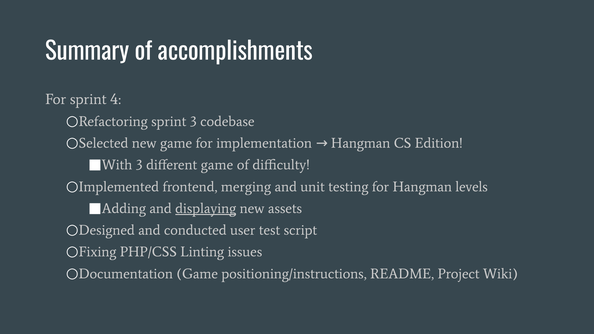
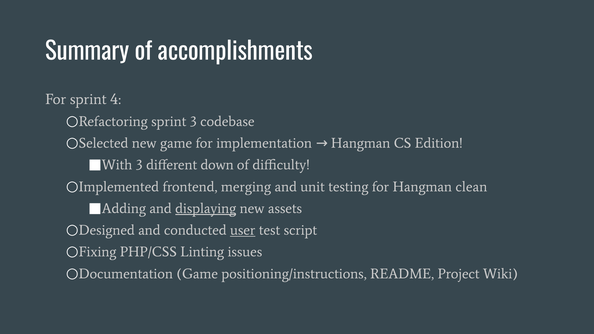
different game: game -> down (217, 165)
levels: levels -> clean (471, 187)
user underline: none -> present (243, 230)
